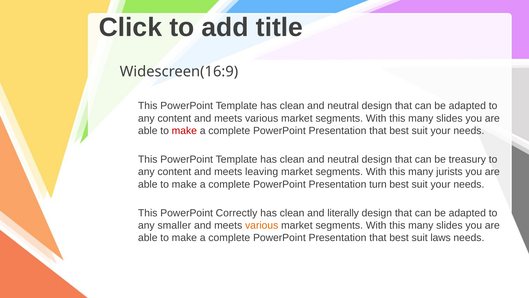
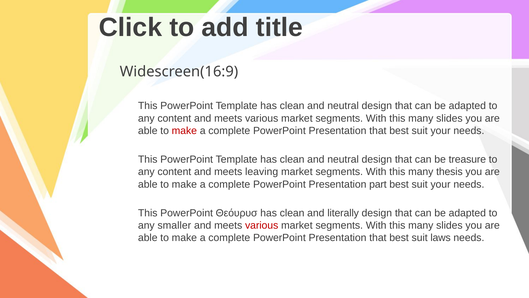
treasury: treasury -> treasure (467, 159)
jurists: jurists -> thesis (449, 172)
turn: turn -> part (378, 184)
Correctly: Correctly -> Θεόυρυσ (237, 213)
various colour: orange -> red (262, 225)
